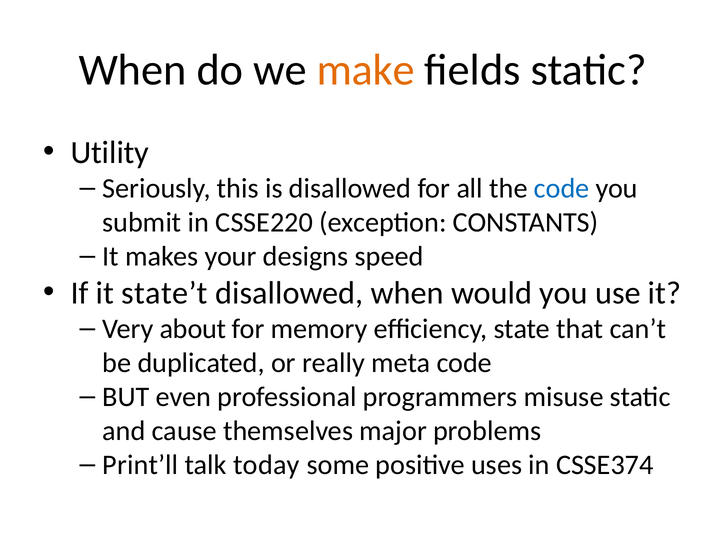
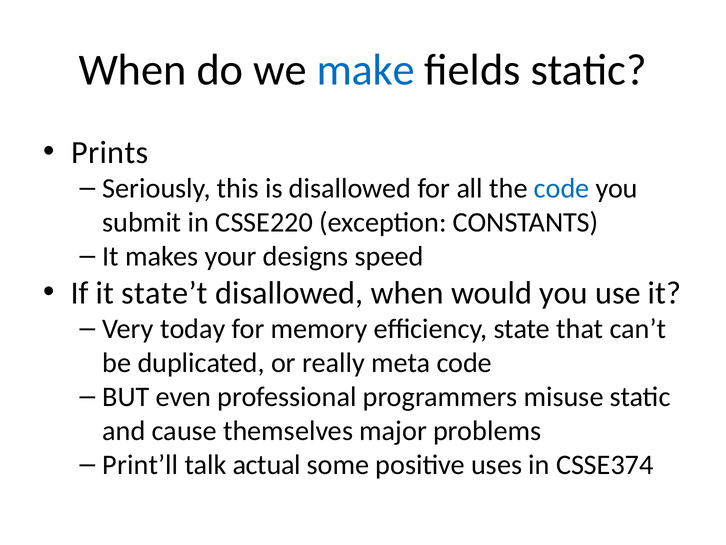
make colour: orange -> blue (366, 70)
Utility: Utility -> Prints (110, 152)
about: about -> today (193, 329)
today: today -> actual (267, 464)
